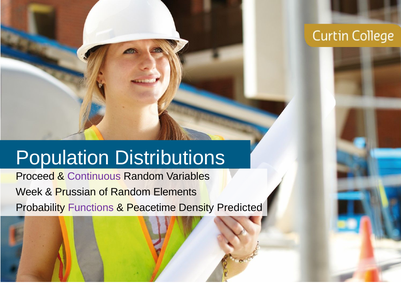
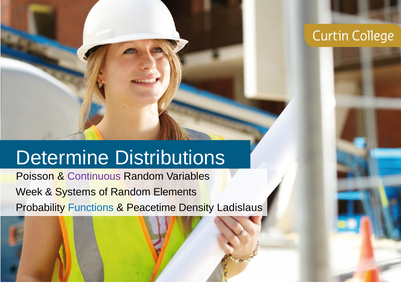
Population: Population -> Determine (62, 158)
Proceed: Proceed -> Poisson (35, 176)
Prussian: Prussian -> Systems (75, 192)
Functions colour: purple -> blue (91, 207)
Predicted: Predicted -> Ladislaus (240, 207)
